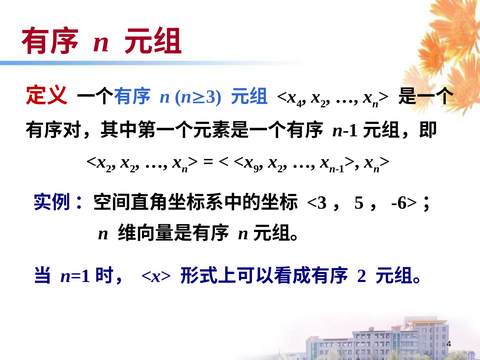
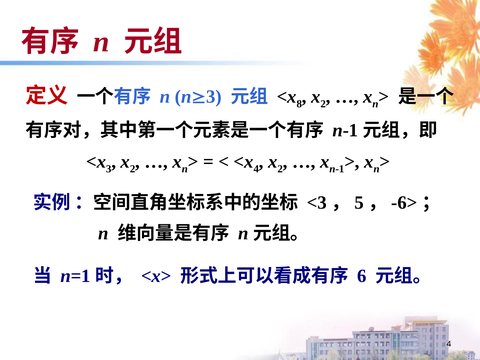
4: 4 -> 8 (299, 104)
2: 2 -> 3 (109, 169)
9: 9 -> 4 (256, 169)
2: 2 -> 6 (362, 276)
